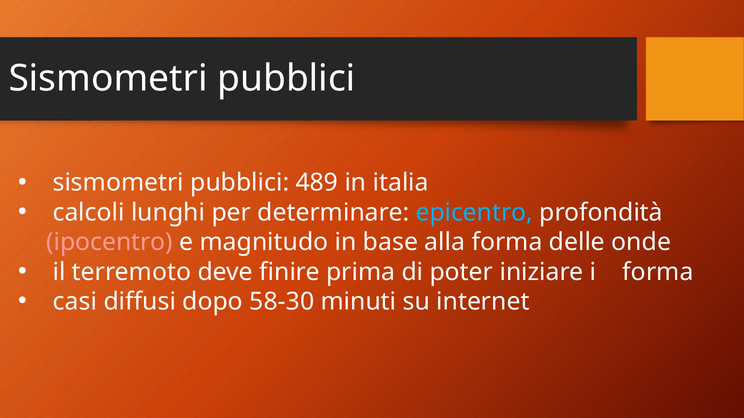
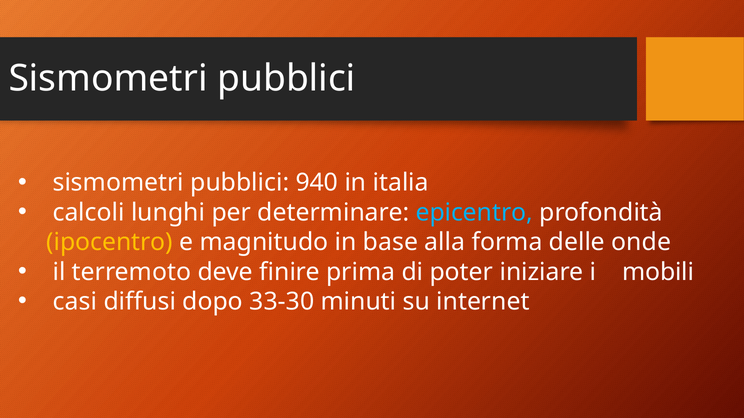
489: 489 -> 940 (317, 183)
ipocentro colour: pink -> yellow (110, 242)
i forma: forma -> mobili (658, 272)
58-30: 58-30 -> 33-30 (282, 302)
